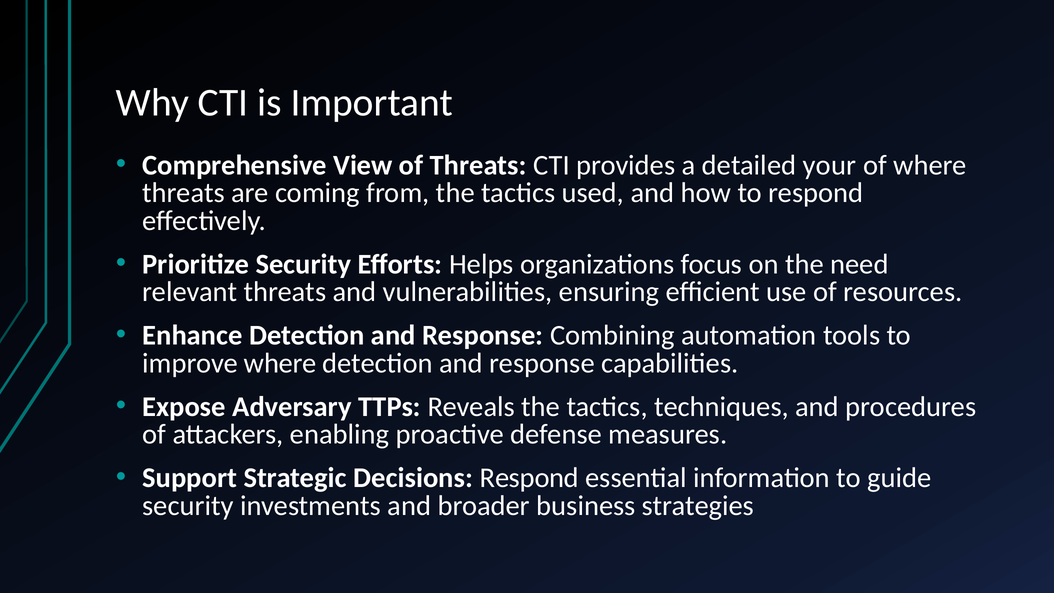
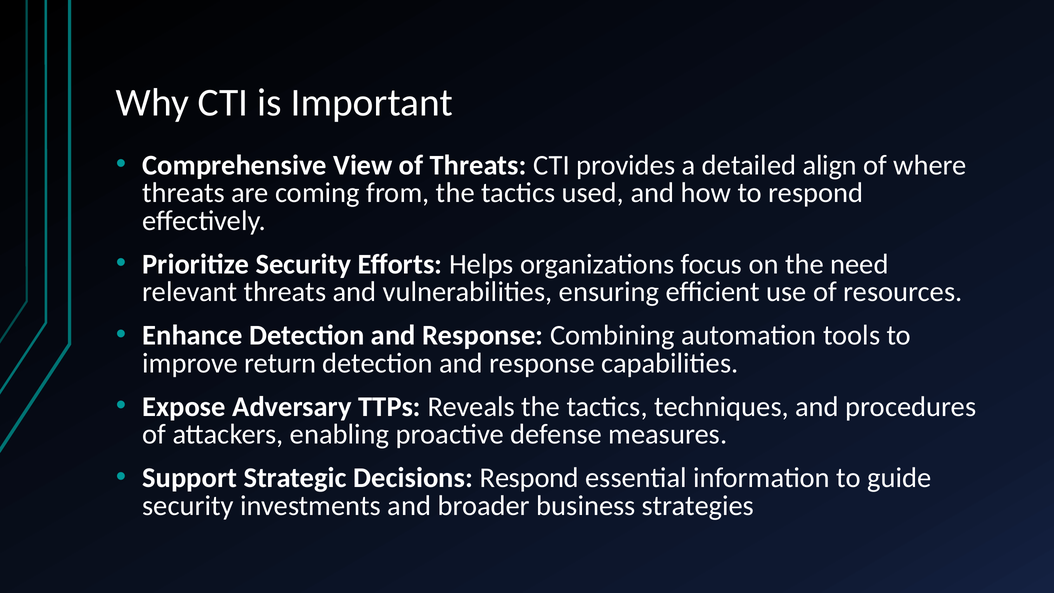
your: your -> align (830, 165)
improve where: where -> return (280, 363)
